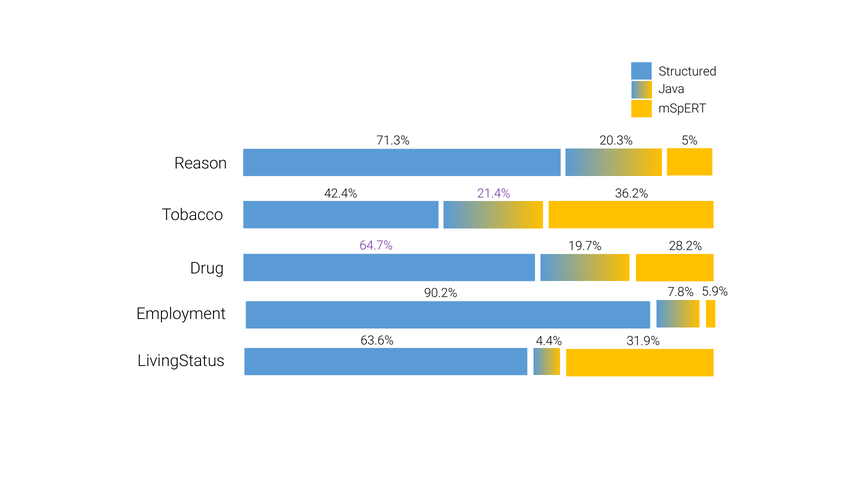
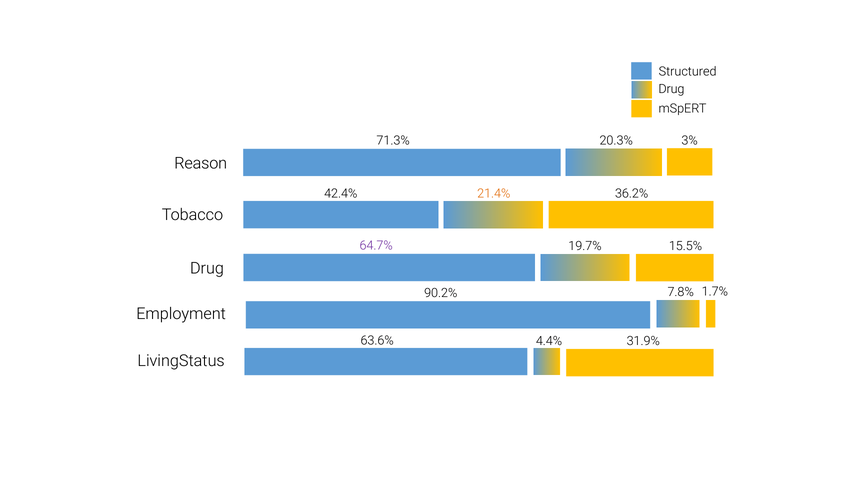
Java: Java -> Drug (671, 89)
5%: 5% -> 3% (690, 140)
21.4% colour: purple -> orange (494, 194)
28.2%: 28.2% -> 15.5% (686, 246)
5.9%: 5.9% -> 1.7% (715, 292)
